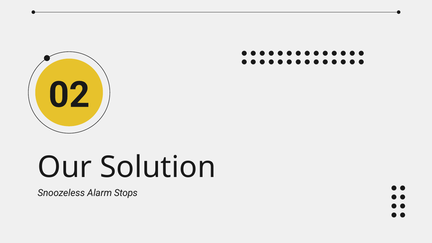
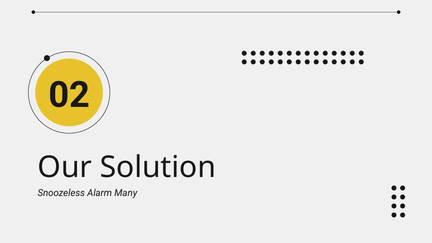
Stops: Stops -> Many (126, 193)
